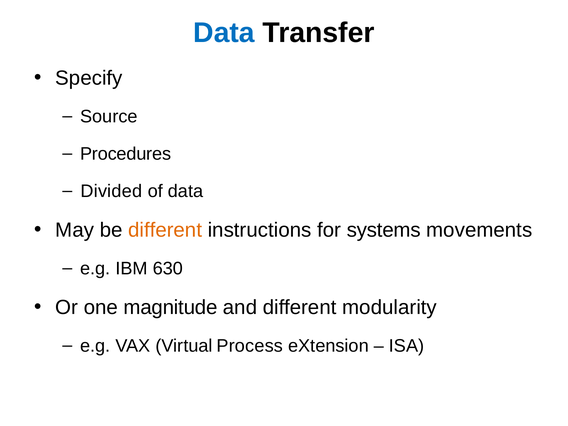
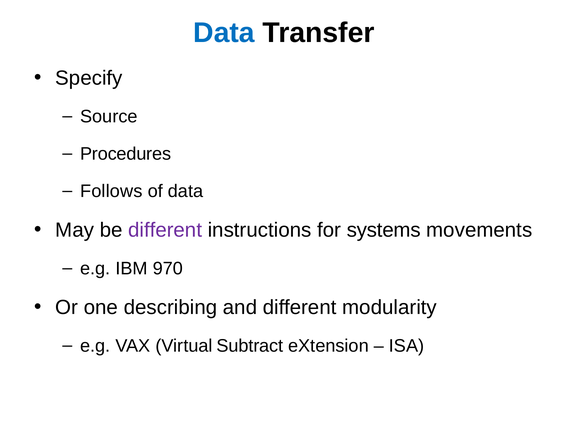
Divided: Divided -> Follows (111, 191)
different colour: orange -> purple (165, 230)
630: 630 -> 970 (168, 269)
magnitude: magnitude -> describing (170, 307)
Process: Process -> Subtract (250, 346)
